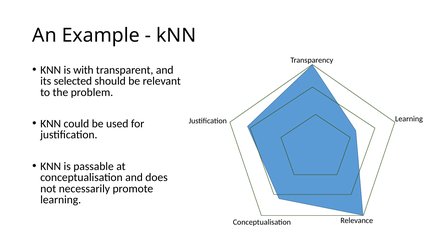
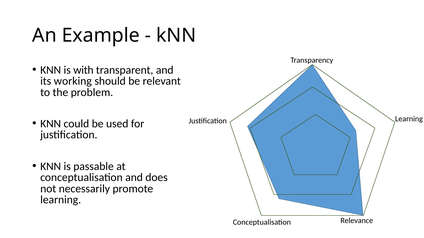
selected: selected -> working (73, 81)
